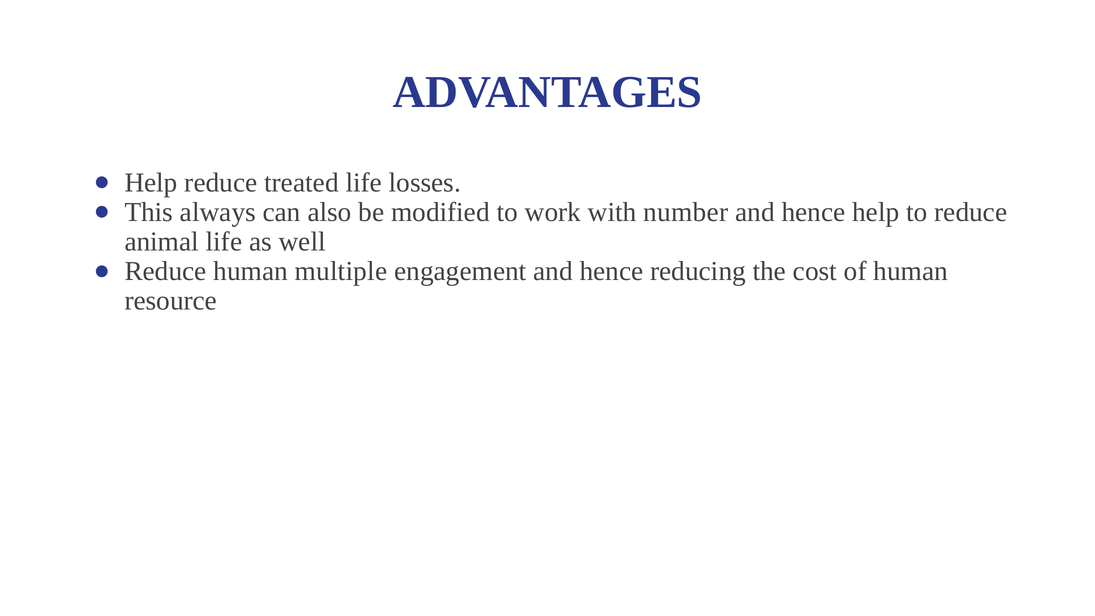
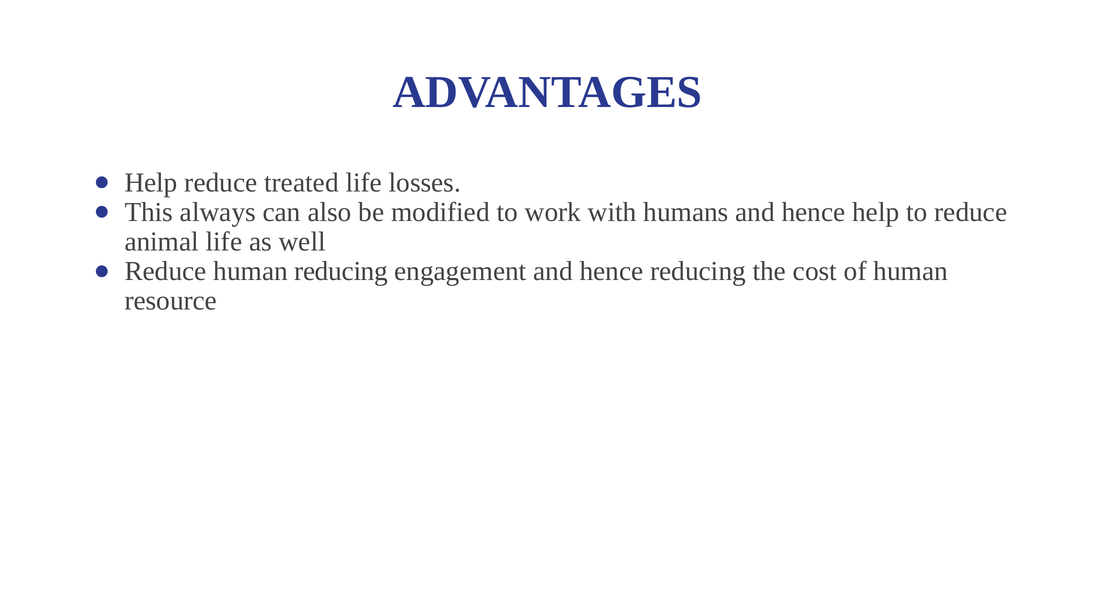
number: number -> humans (686, 212)
human multiple: multiple -> reducing (341, 271)
